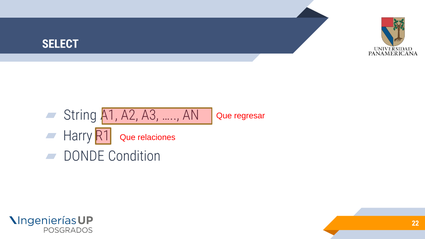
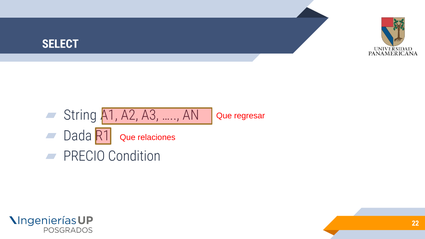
Harry: Harry -> Dada (78, 136)
DONDE: DONDE -> PRECIO (84, 156)
